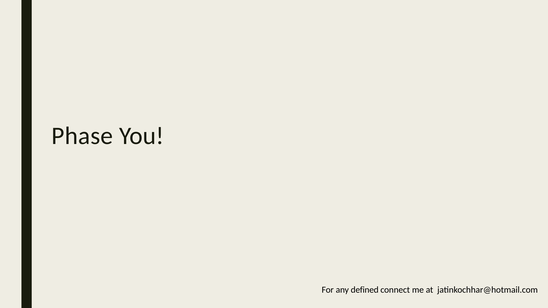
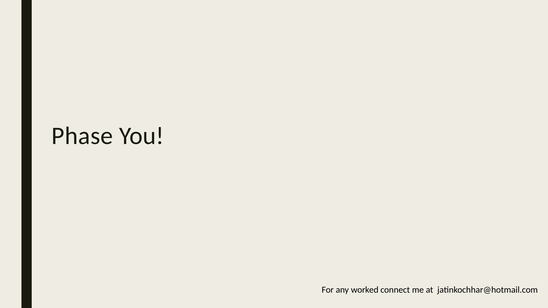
defined: defined -> worked (365, 290)
